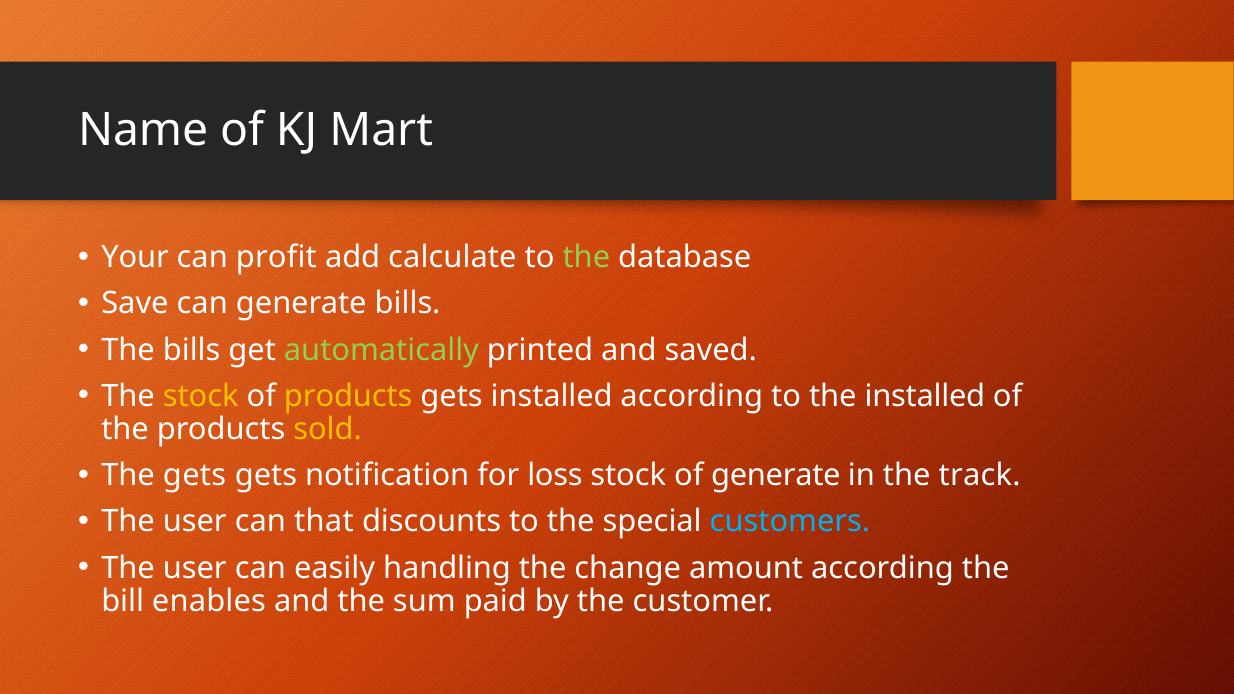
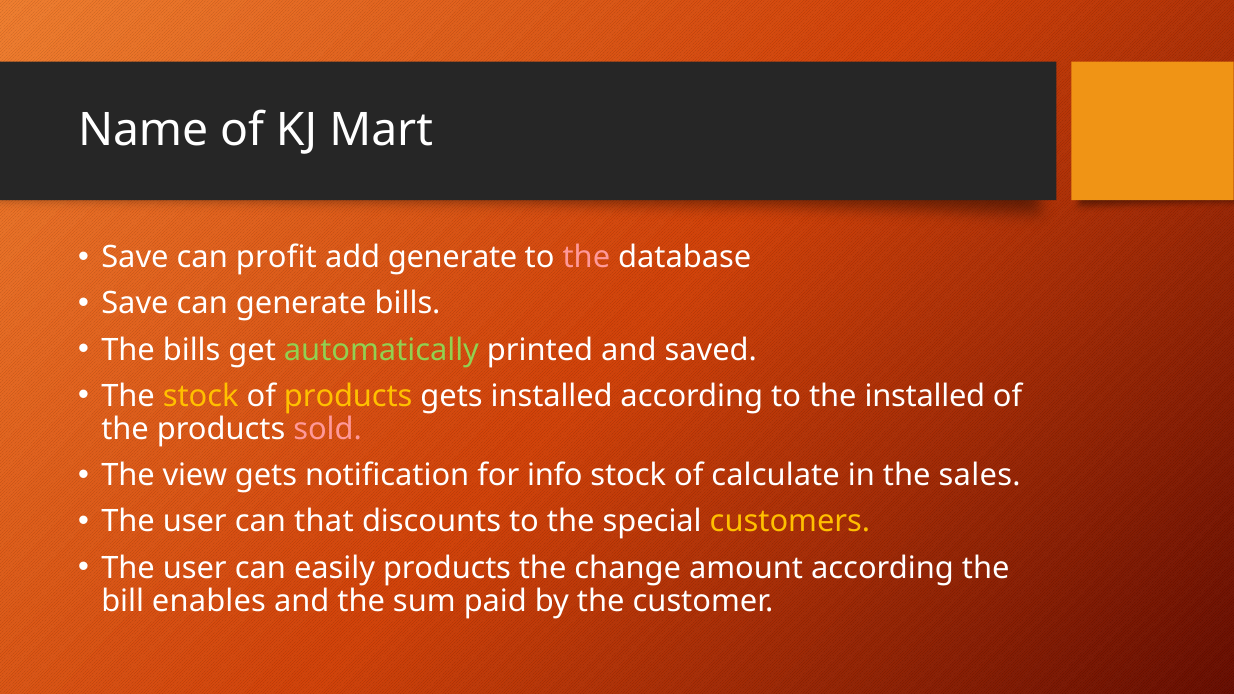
Your: Your -> Save (135, 258)
add calculate: calculate -> generate (453, 258)
the colour: light green -> pink (586, 258)
sold colour: yellow -> pink (328, 429)
The gets: gets -> view (195, 476)
loss: loss -> info (555, 476)
of generate: generate -> calculate (776, 476)
track: track -> sales (980, 476)
customers colour: light blue -> yellow (790, 522)
easily handling: handling -> products (447, 568)
